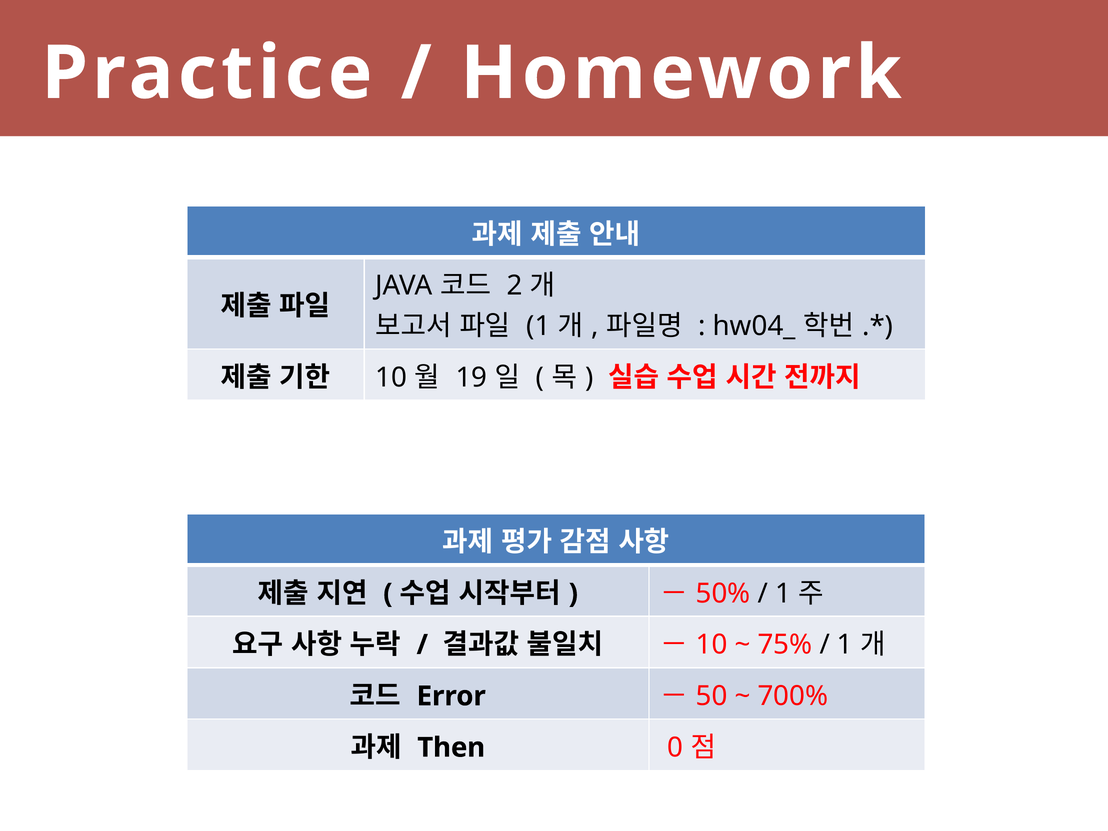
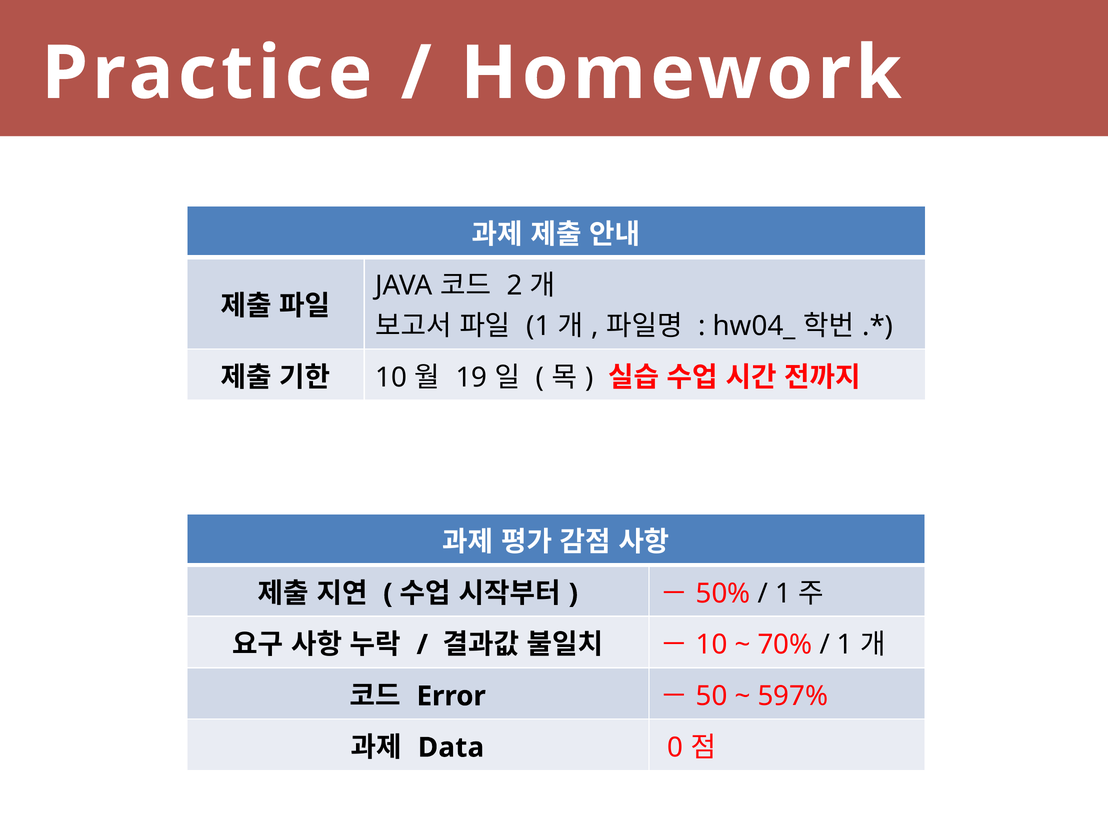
75%: 75% -> 70% (785, 645)
700%: 700% -> 597% (793, 696)
Then: Then -> Data (451, 748)
